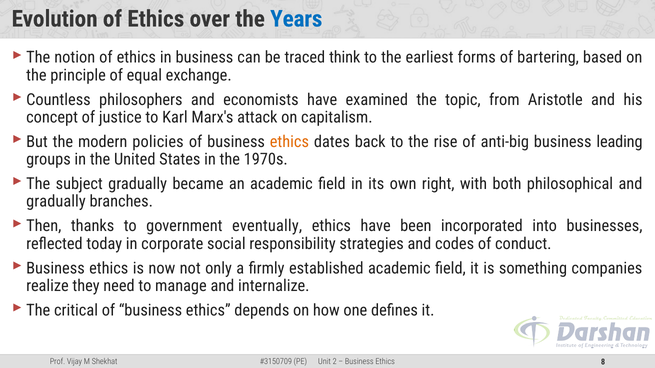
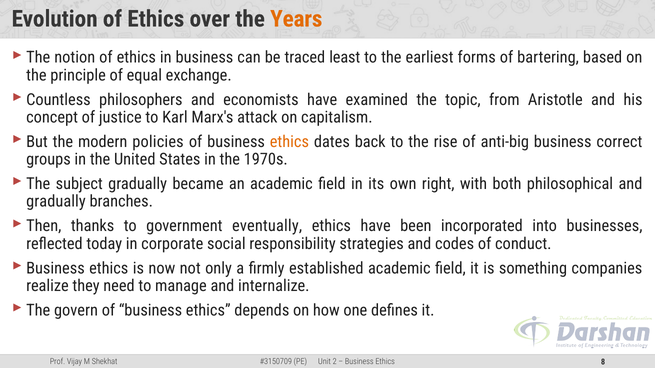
Years colour: blue -> orange (296, 19)
think: think -> least (345, 58)
leading: leading -> correct (619, 142)
critical: critical -> govern (76, 311)
